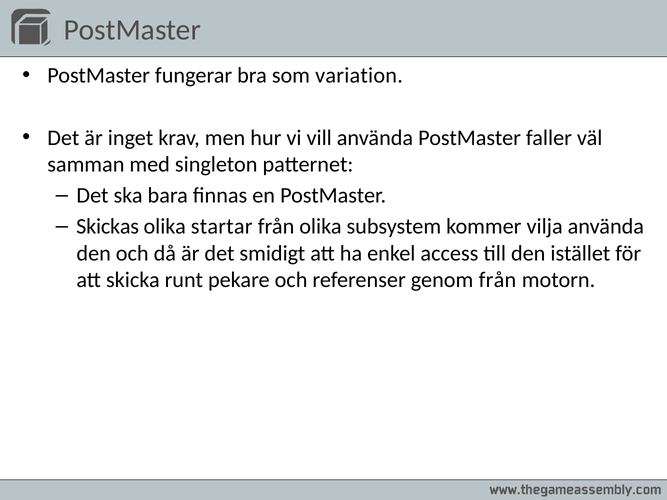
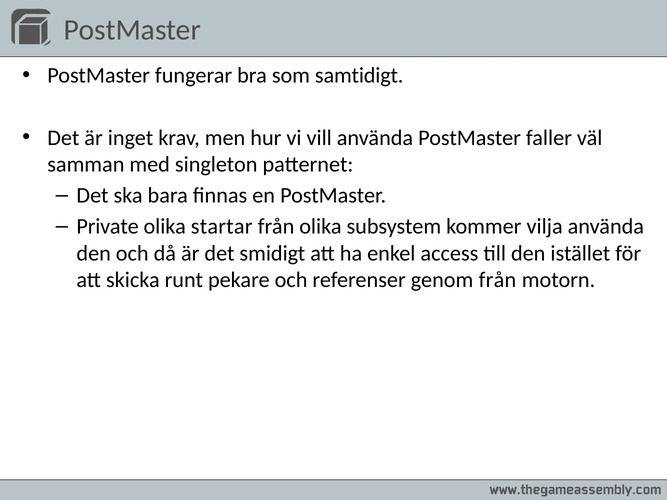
variation: variation -> samtidigt (359, 76)
Skickas: Skickas -> Private (108, 227)
